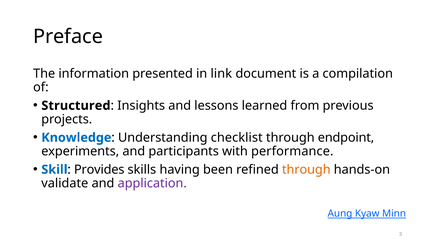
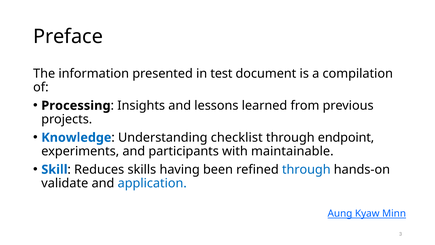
link: link -> test (221, 74)
Structured: Structured -> Processing (76, 105)
performance: performance -> maintainable (292, 151)
Provides: Provides -> Reduces (99, 169)
through colour: orange -> blue (306, 169)
application colour: purple -> blue (152, 183)
